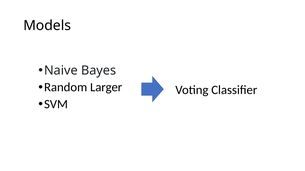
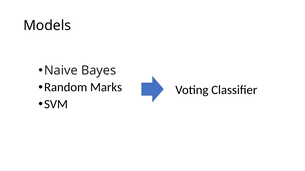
Larger: Larger -> Marks (106, 88)
